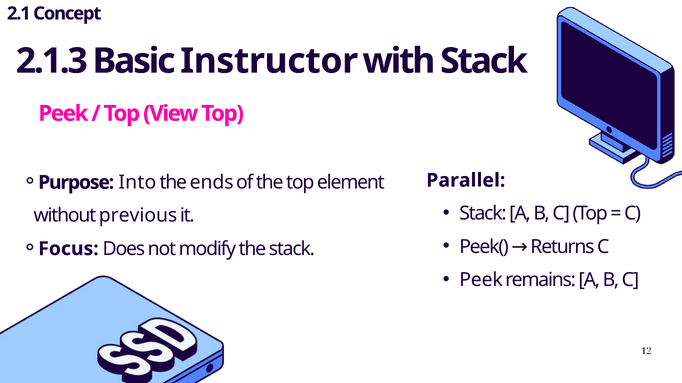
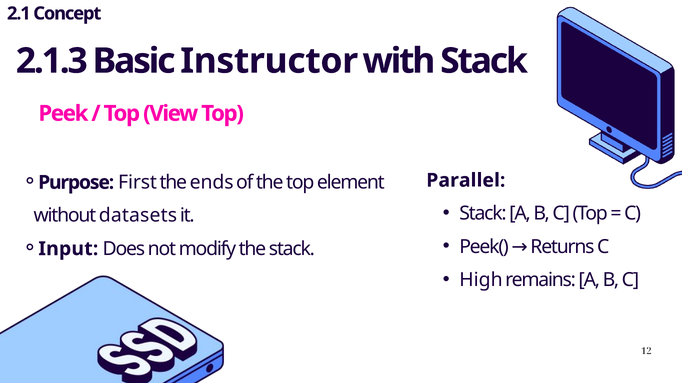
Into: Into -> First (138, 183)
previous: previous -> datasets (138, 216)
Focus: Focus -> Input (68, 249)
Peek: Peek -> High (481, 280)
